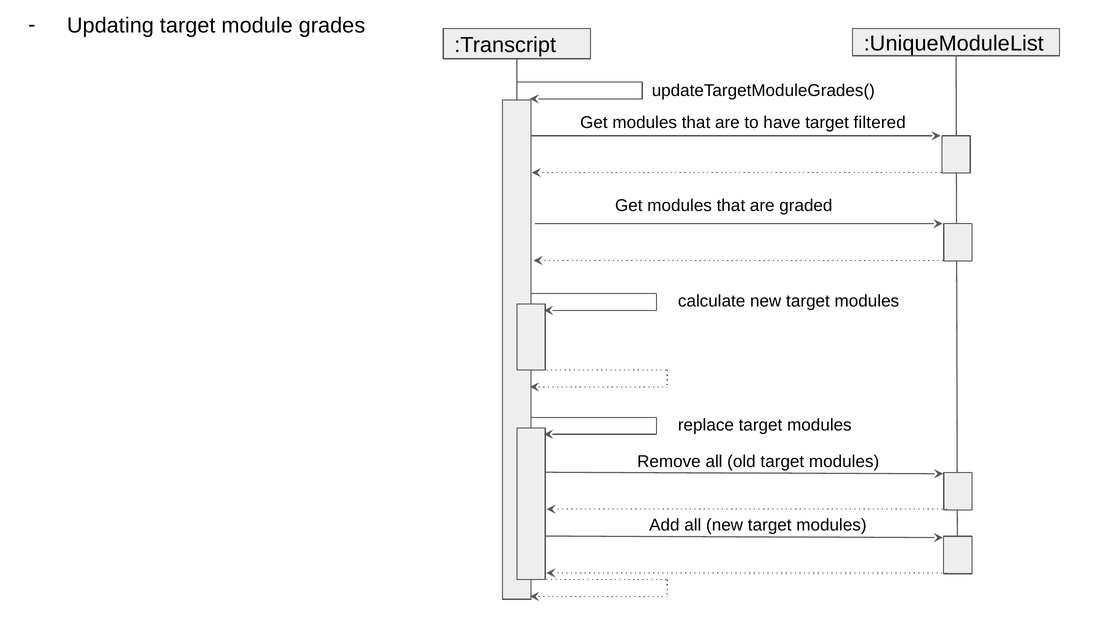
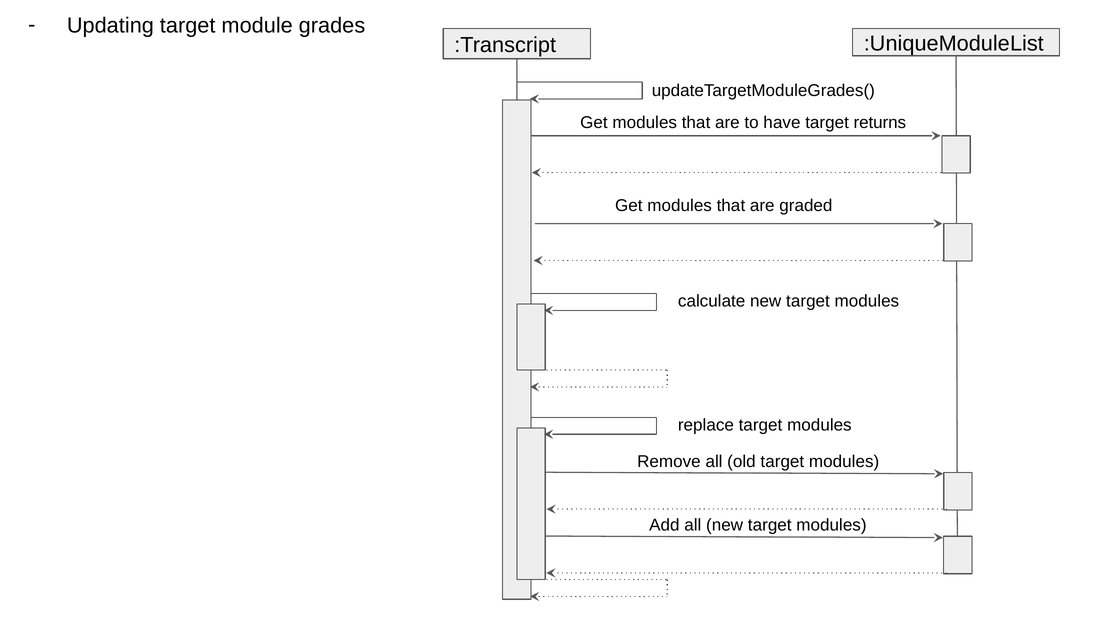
filtered: filtered -> returns (880, 123)
